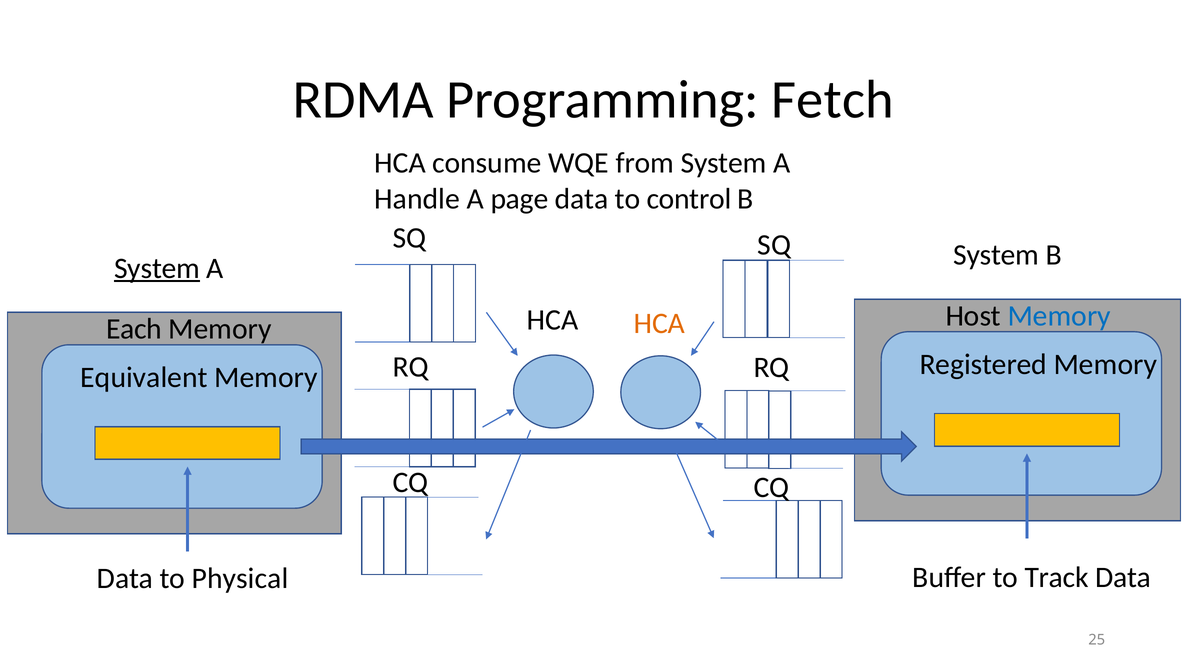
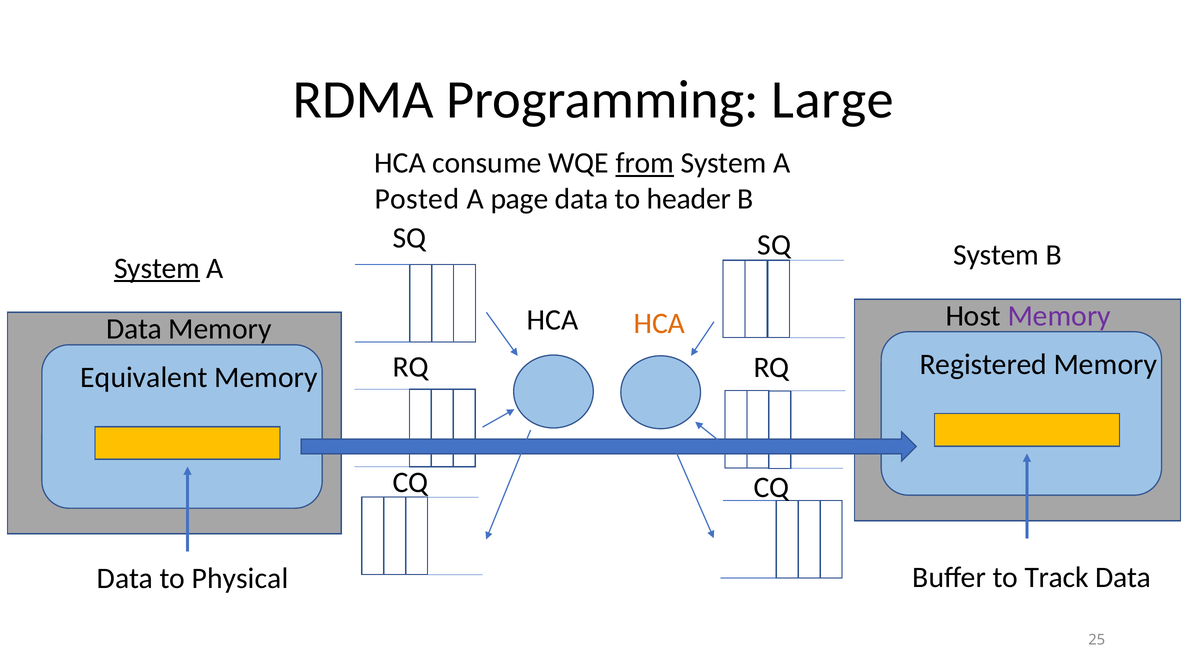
Fetch: Fetch -> Large (832, 100)
from underline: none -> present (645, 163)
Handle: Handle -> Posted (417, 199)
control: control -> header (689, 199)
Memory colour: blue -> purple (1059, 316)
Each: Each -> Data (134, 329)
